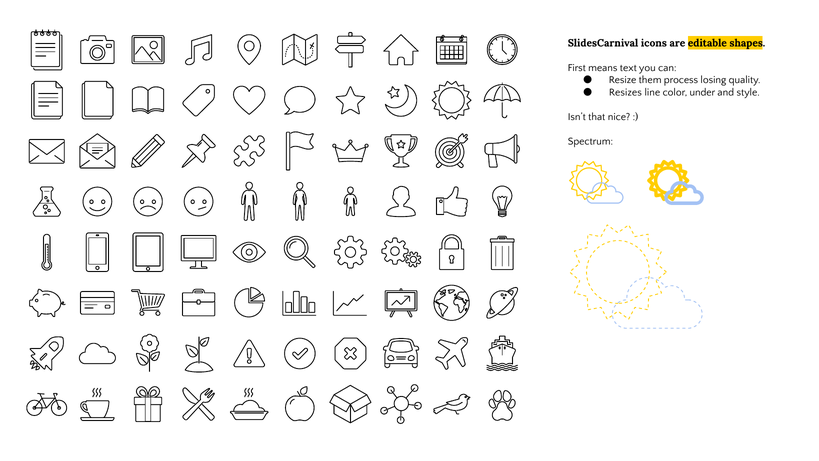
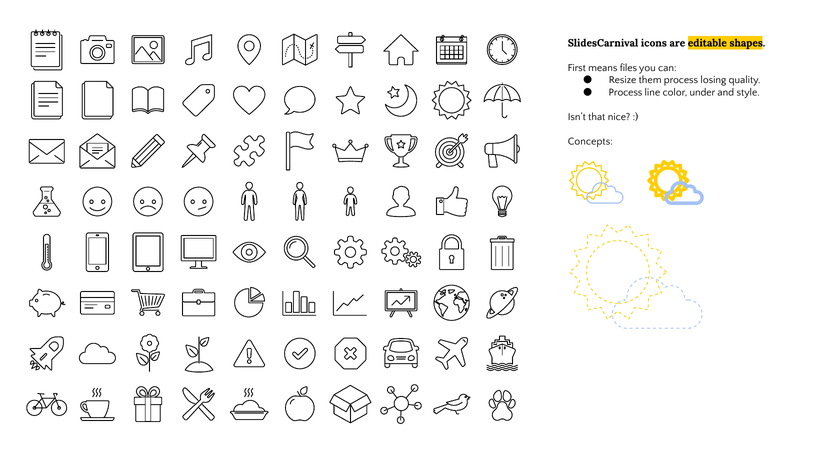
text: text -> files (628, 68)
Resizes: Resizes -> Process (625, 92)
Spectrum: Spectrum -> Concepts (590, 142)
